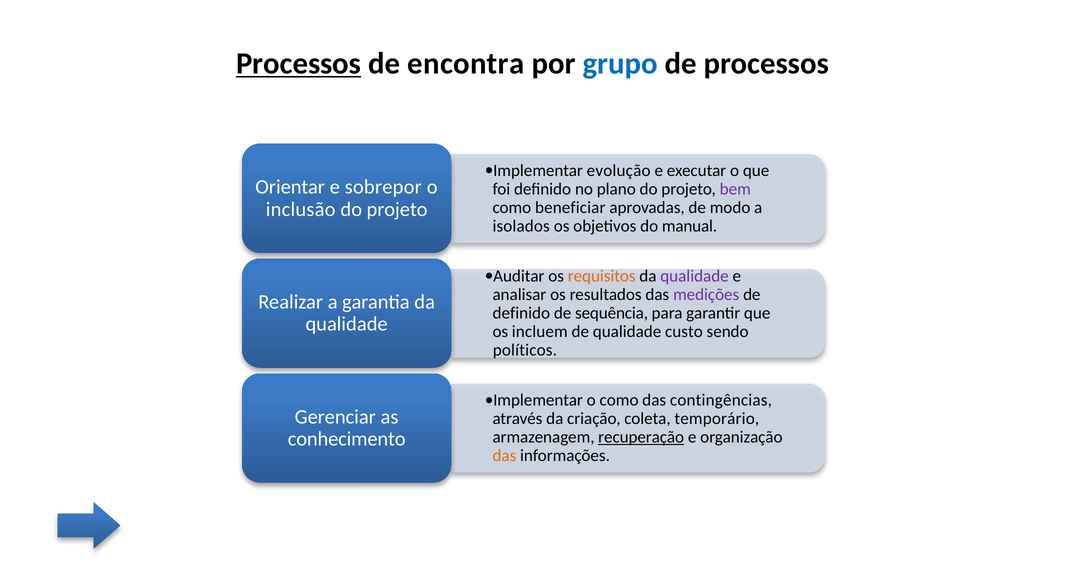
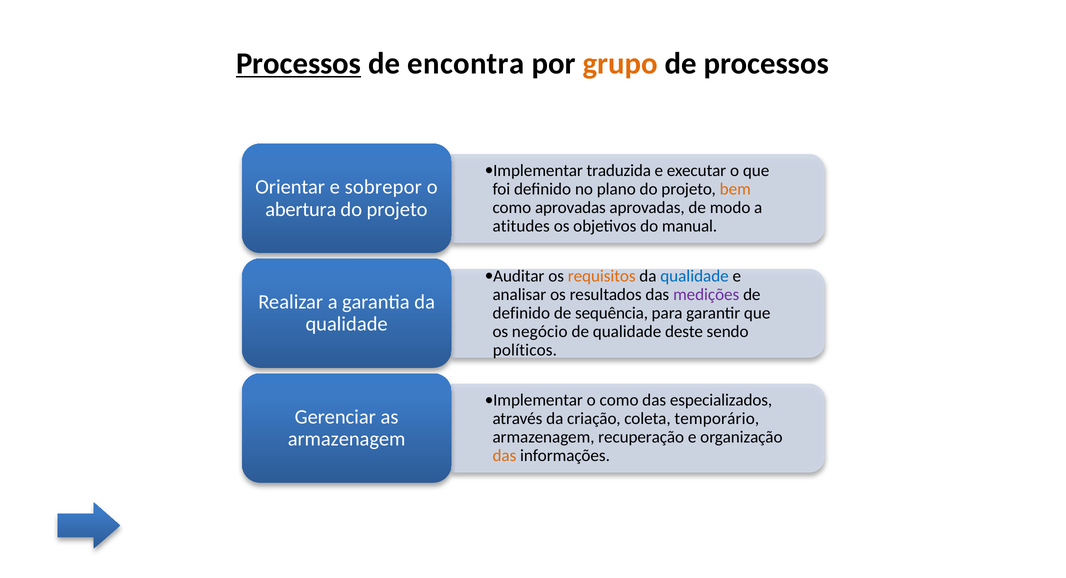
grupo colour: blue -> orange (620, 64)
evolução: evolução -> traduzida (619, 170)
bem colour: purple -> orange (735, 189)
como beneficiar: beneficiar -> aprovadas (570, 208)
inclusão: inclusão -> abertura (301, 209)
isolados: isolados -> atitudes (521, 226)
qualidade colour: purple -> blue (695, 276)
incluem: incluem -> negócio (540, 332)
custo: custo -> deste (684, 332)
contingências: contingências -> especializados (721, 400)
recuperação underline: present -> none (641, 437)
conhecimento: conhecimento -> armazenagem (347, 439)
